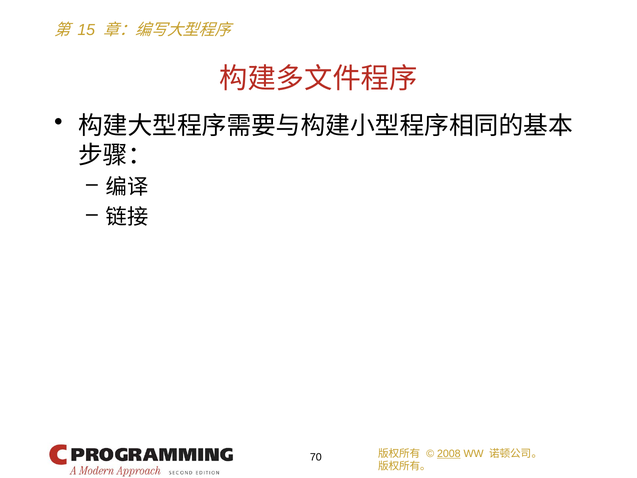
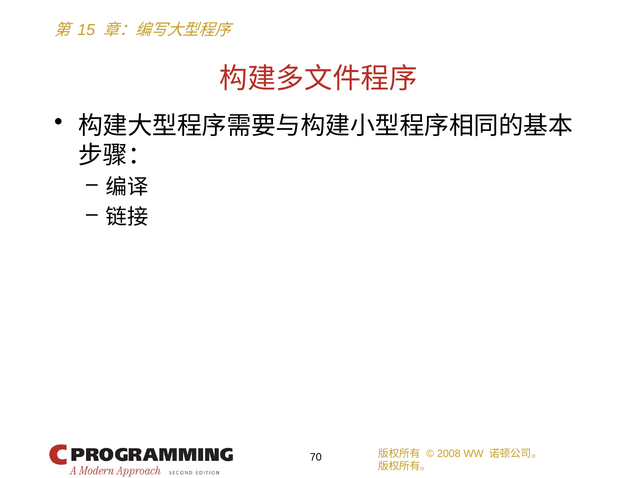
2008 underline: present -> none (449, 454)
